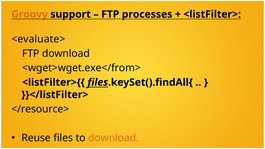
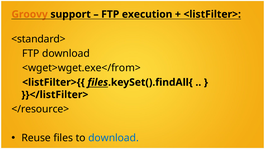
processes: processes -> execution (147, 14)
<evaluate>: <evaluate> -> <standard> (38, 39)
download colour: orange -> blue (114, 138)
